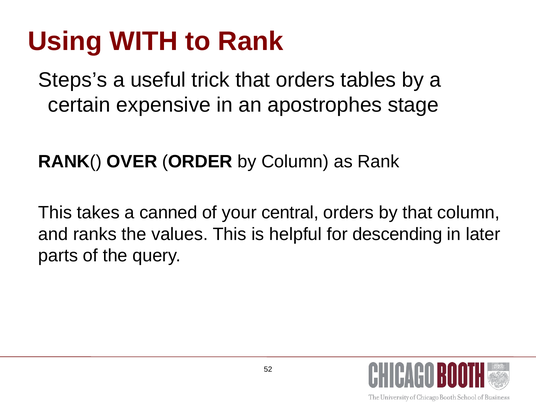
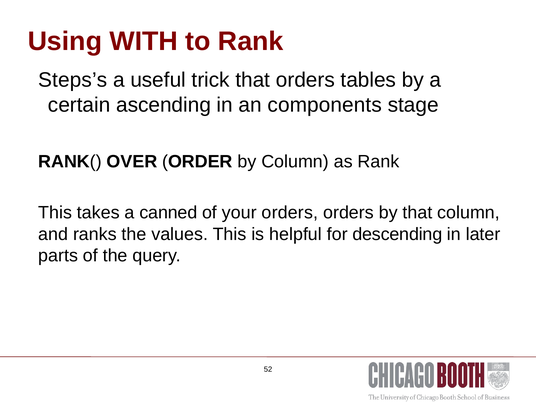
expensive: expensive -> ascending (164, 105)
apostrophes: apostrophes -> components (325, 105)
your central: central -> orders (290, 213)
